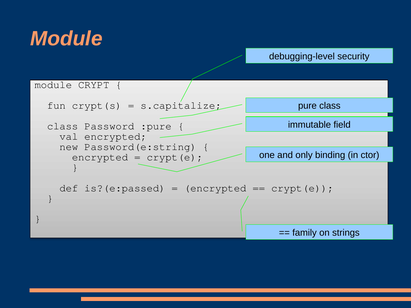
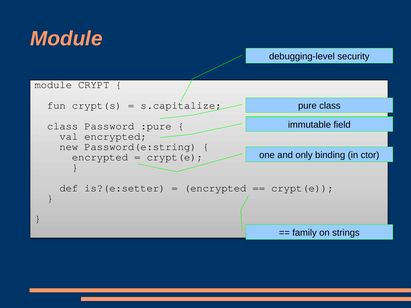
is?(e:passed: is?(e:passed -> is?(e:setter (125, 188)
